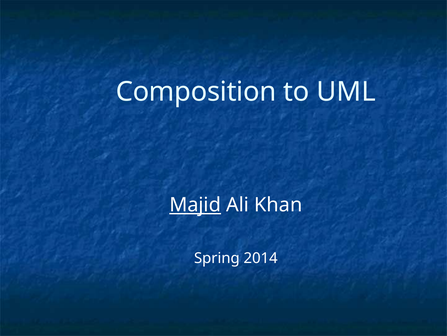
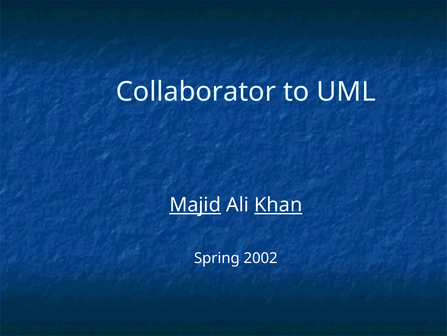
Composition: Composition -> Collaborator (196, 92)
Khan underline: none -> present (278, 205)
2014: 2014 -> 2002 (261, 258)
